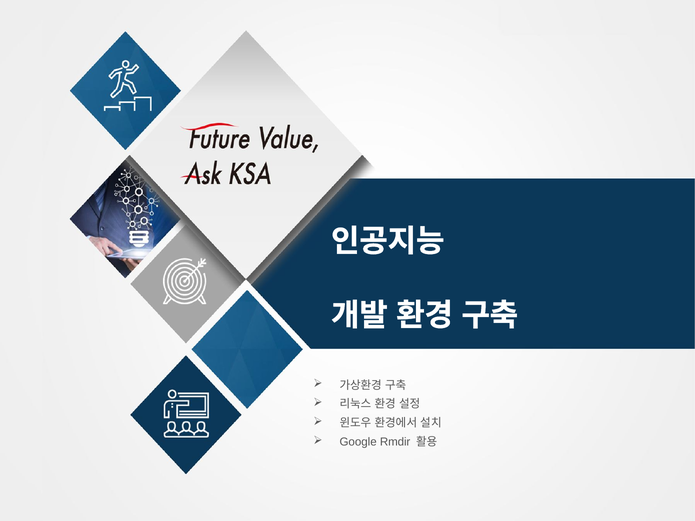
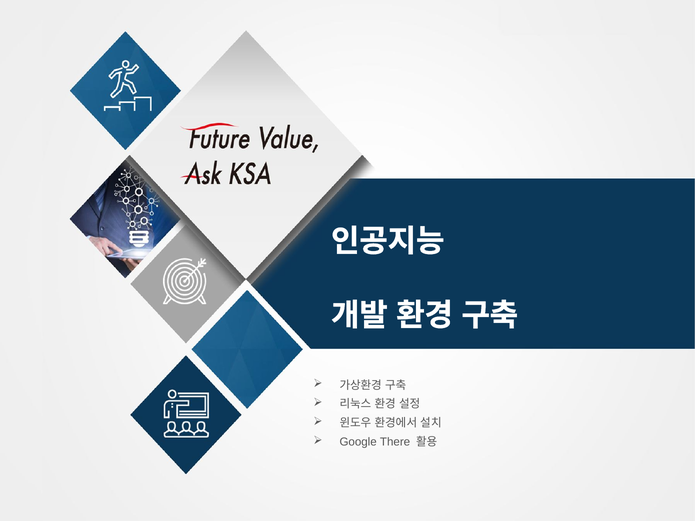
Rmdir: Rmdir -> There (395, 442)
